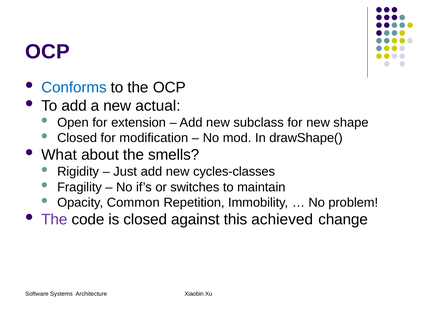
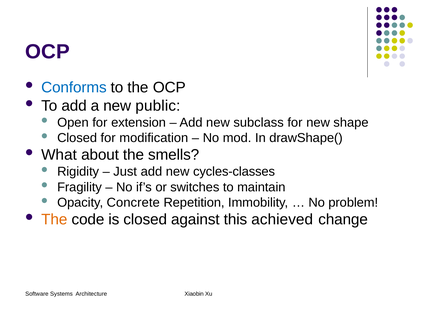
actual: actual -> public (158, 106)
Common: Common -> Concrete (133, 203)
The colour: purple -> orange (54, 220)
